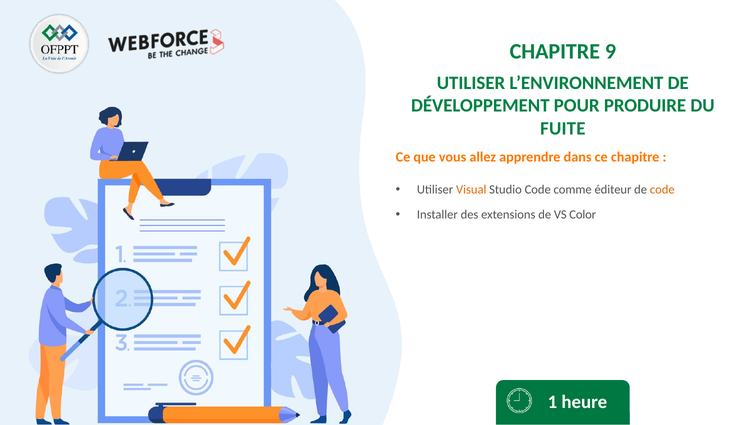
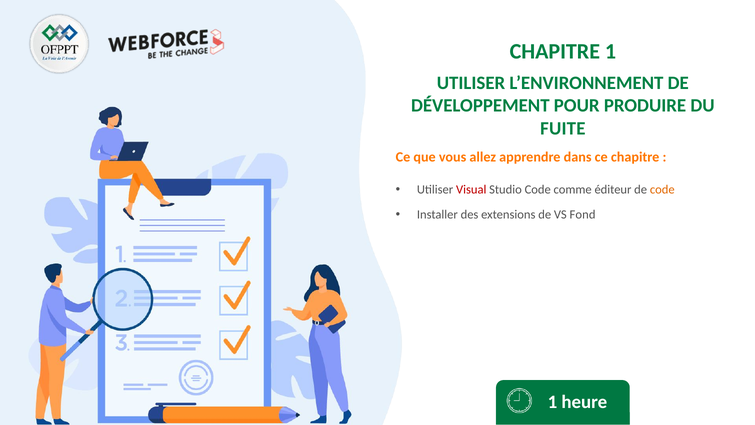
CHAPITRE 9: 9 -> 1 (611, 52)
Visual colour: orange -> red (471, 190)
Color: Color -> Fond (583, 215)
